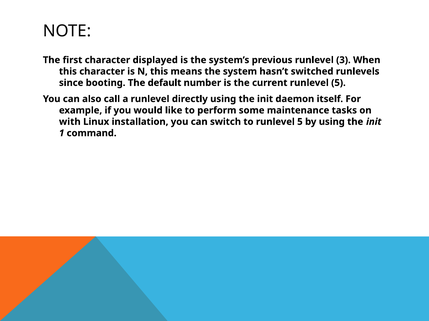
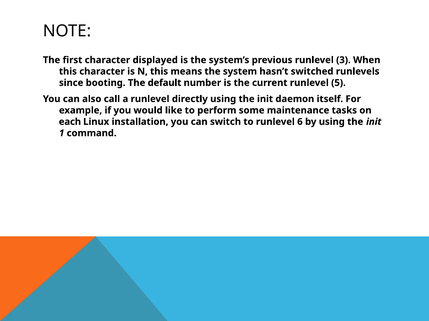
with: with -> each (70, 122)
to runlevel 5: 5 -> 6 (300, 122)
